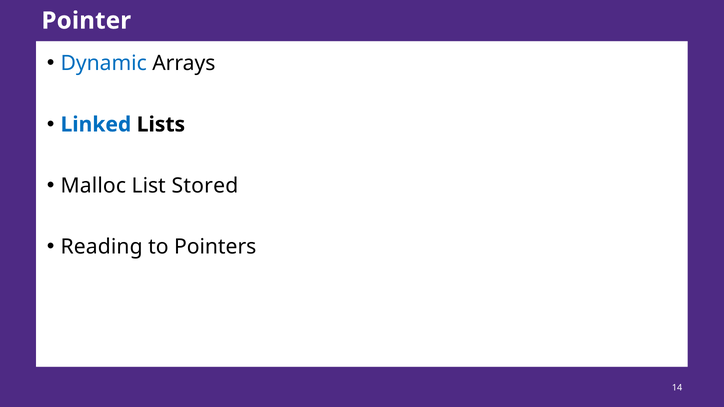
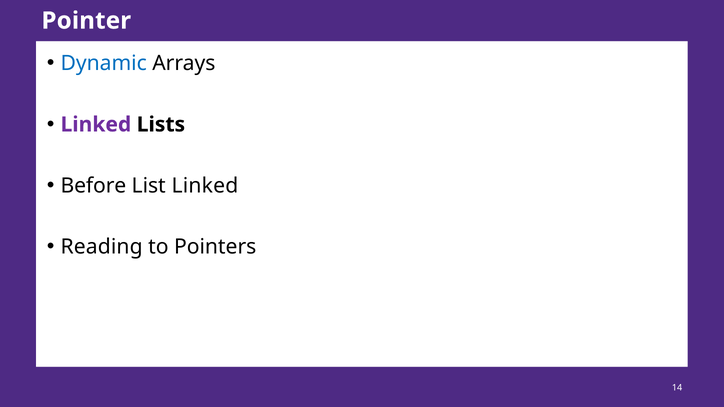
Linked colour: blue -> purple (96, 125)
Malloc: Malloc -> Before (93, 186)
List Stored: Stored -> Linked (205, 186)
